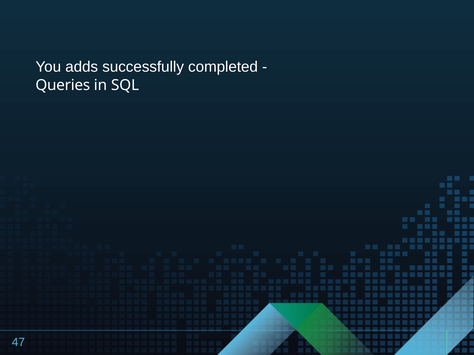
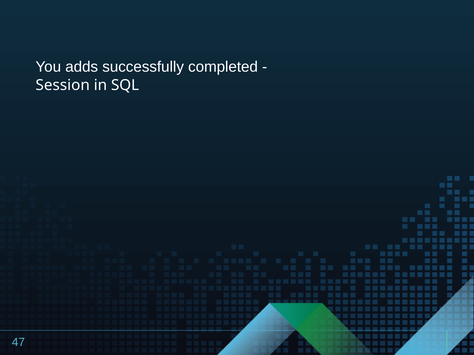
Queries: Queries -> Session (63, 85)
